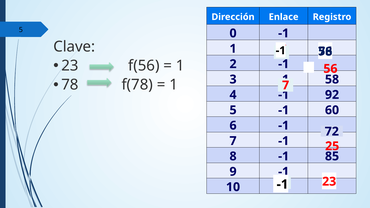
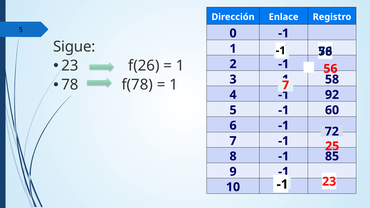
Clave: Clave -> Sigue (74, 47)
f(56: f(56 -> f(26 (144, 66)
